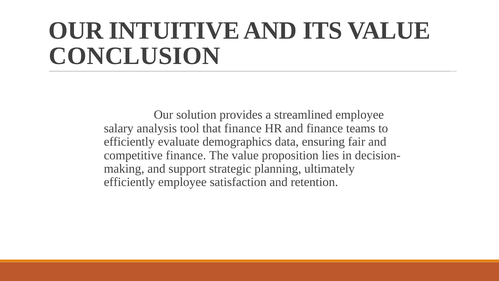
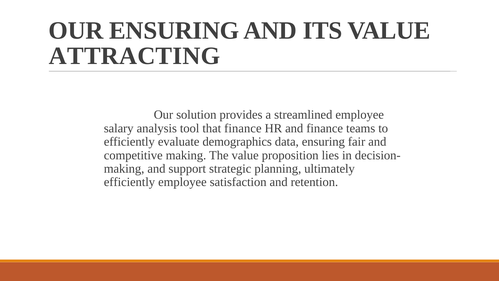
OUR INTUITIVE: INTUITIVE -> ENSURING (174, 30)
CONCLUSION: CONCLUSION -> ATTRACTING (135, 56)
competitive finance: finance -> making (186, 155)
